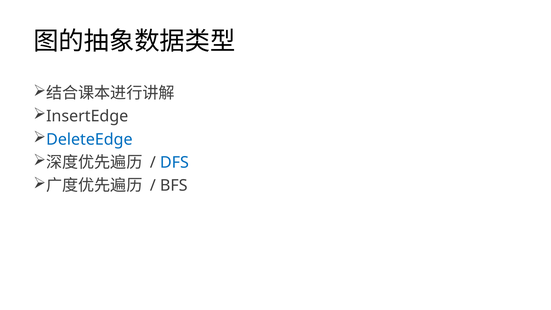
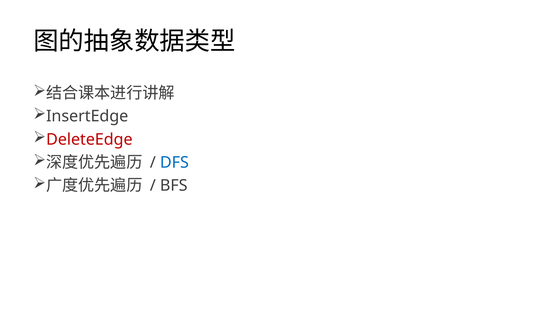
DeleteEdge colour: blue -> red (89, 139)
